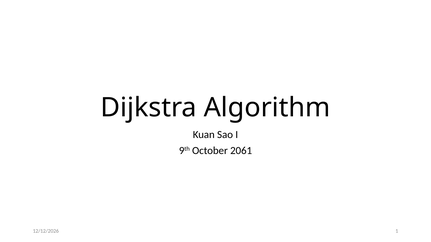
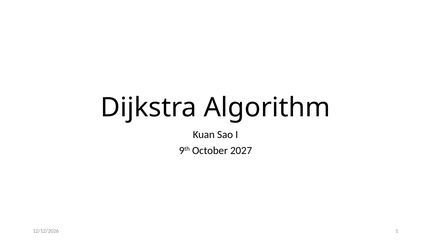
2061: 2061 -> 2027 (241, 151)
